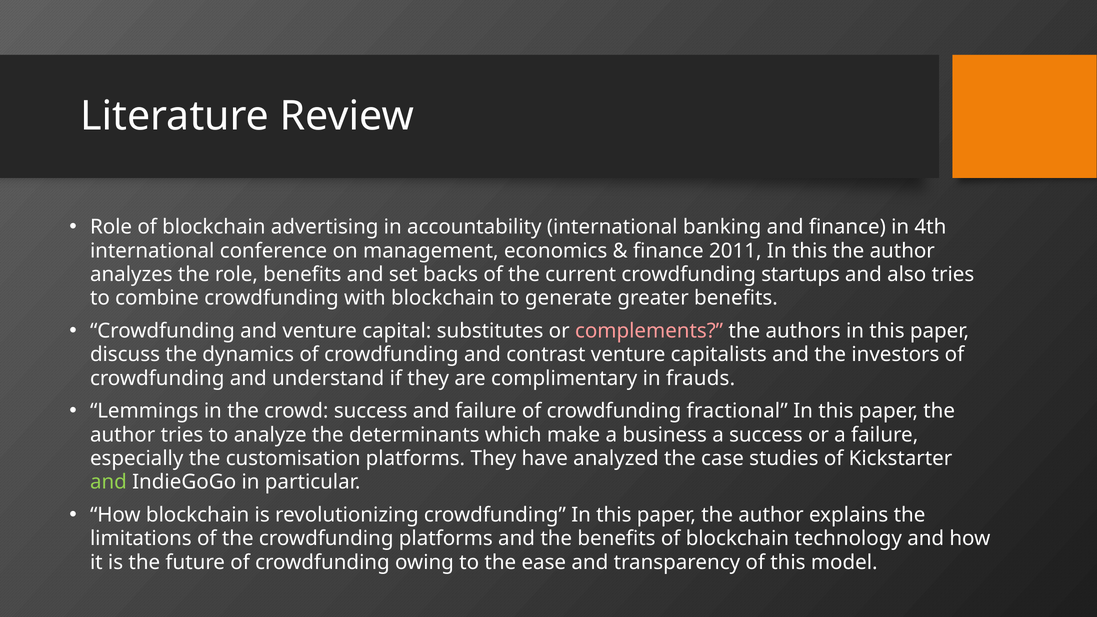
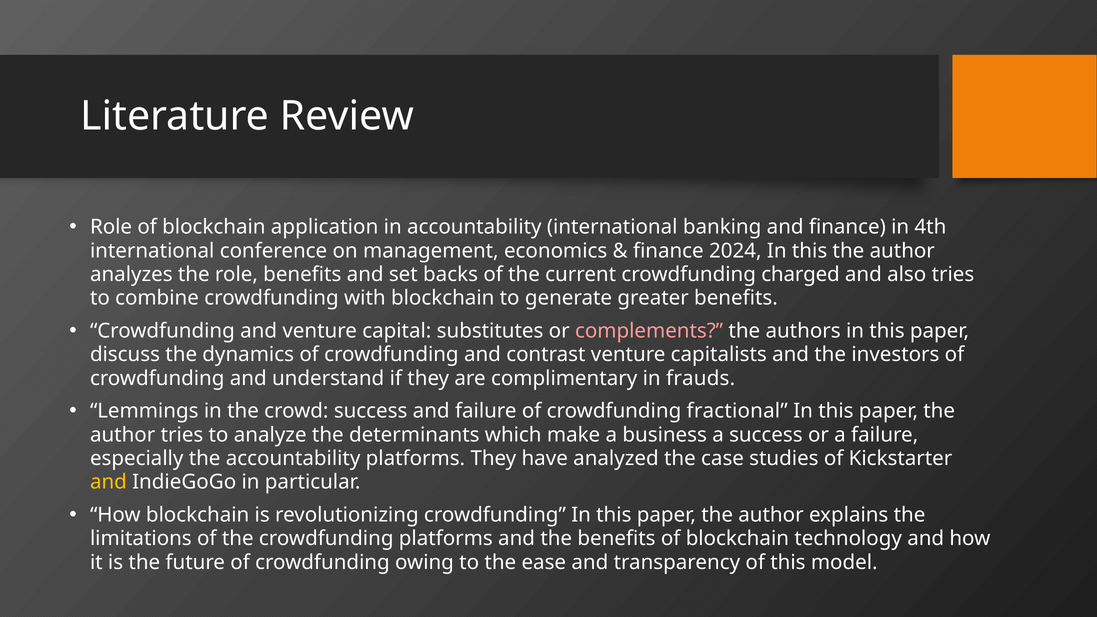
advertising: advertising -> application (325, 227)
2011: 2011 -> 2024 (735, 251)
startups: startups -> charged (801, 274)
the customisation: customisation -> accountability (293, 459)
and colour: light green -> yellow (108, 482)
